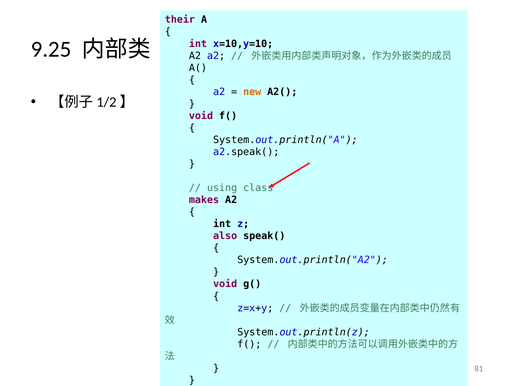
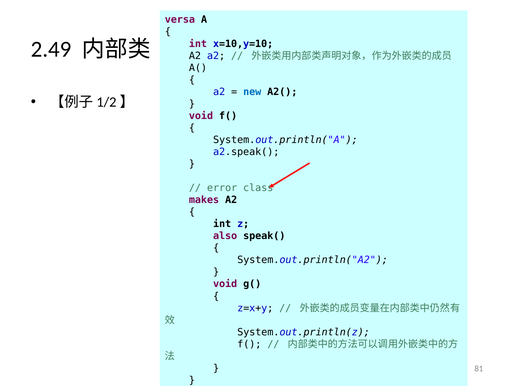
their: their -> versa (180, 20)
9.25: 9.25 -> 2.49 (51, 49)
new colour: orange -> blue (252, 92)
using: using -> error (222, 188)
